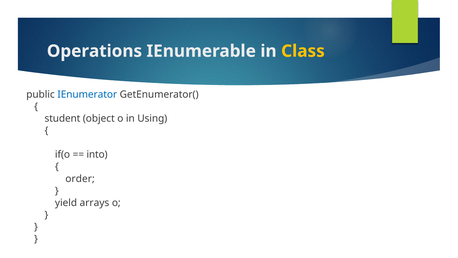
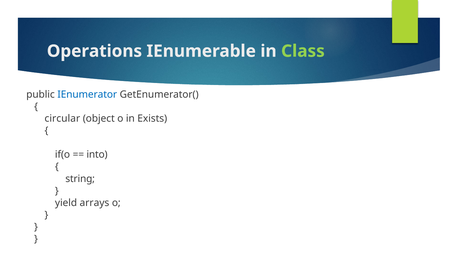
Class colour: yellow -> light green (303, 51)
student: student -> circular (62, 118)
Using: Using -> Exists (152, 118)
order: order -> string (80, 178)
